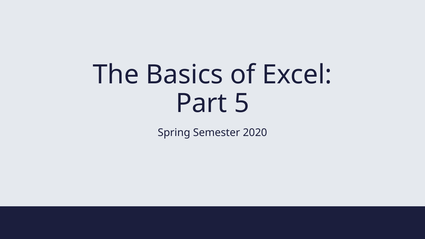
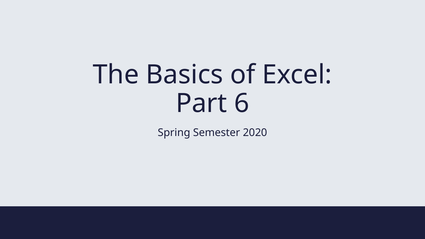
5: 5 -> 6 (242, 103)
